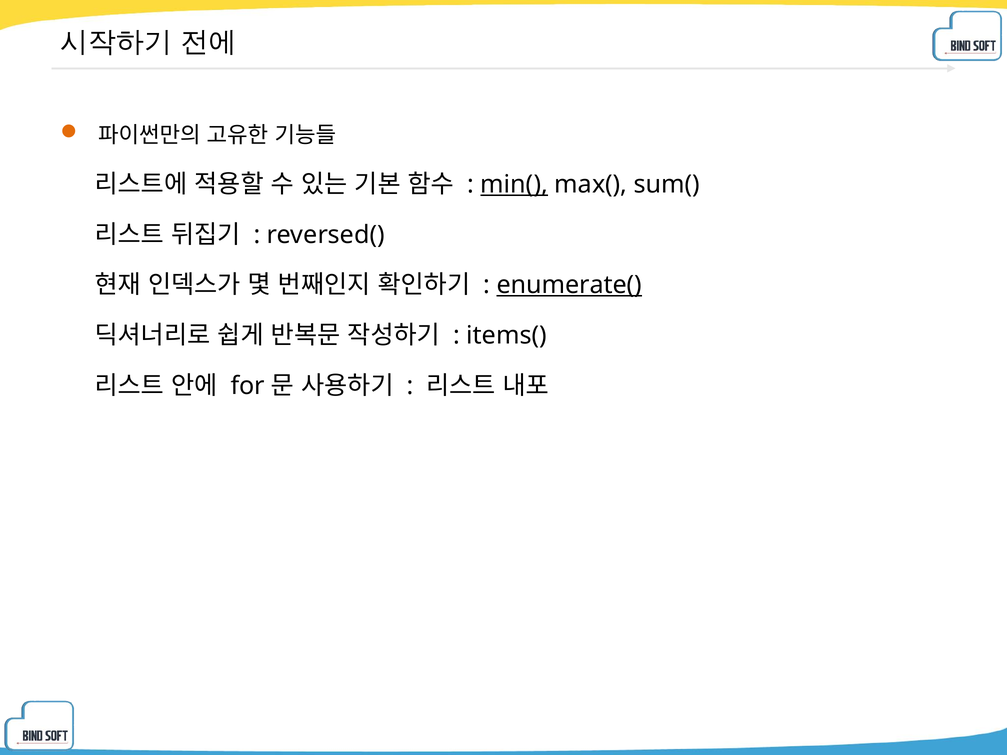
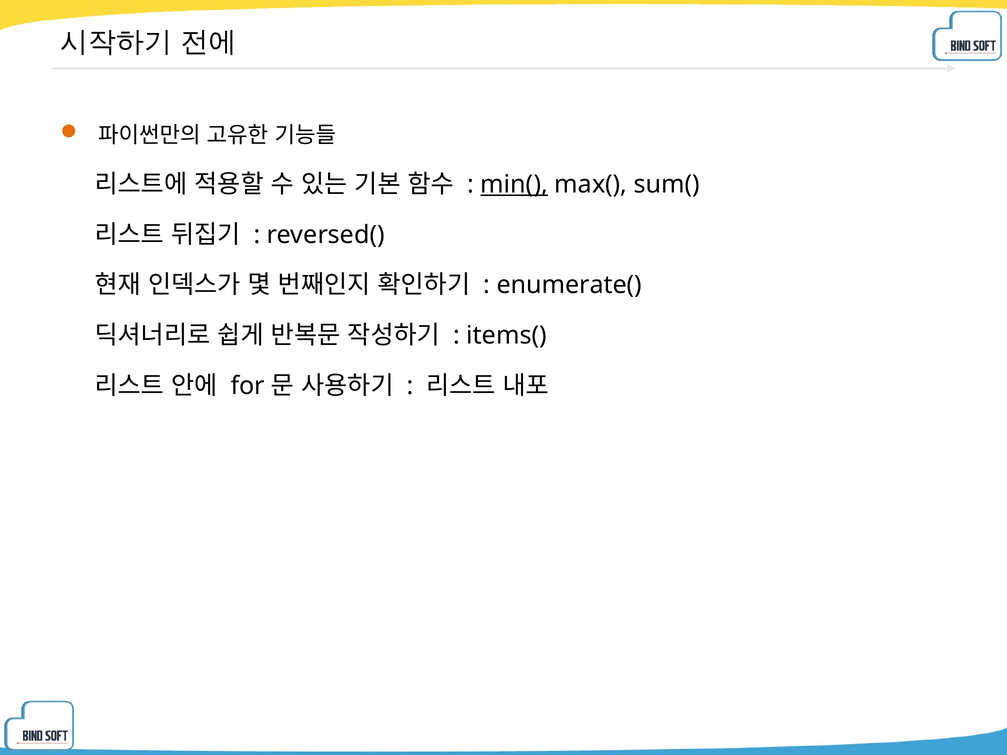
enumerate( underline: present -> none (569, 285)
